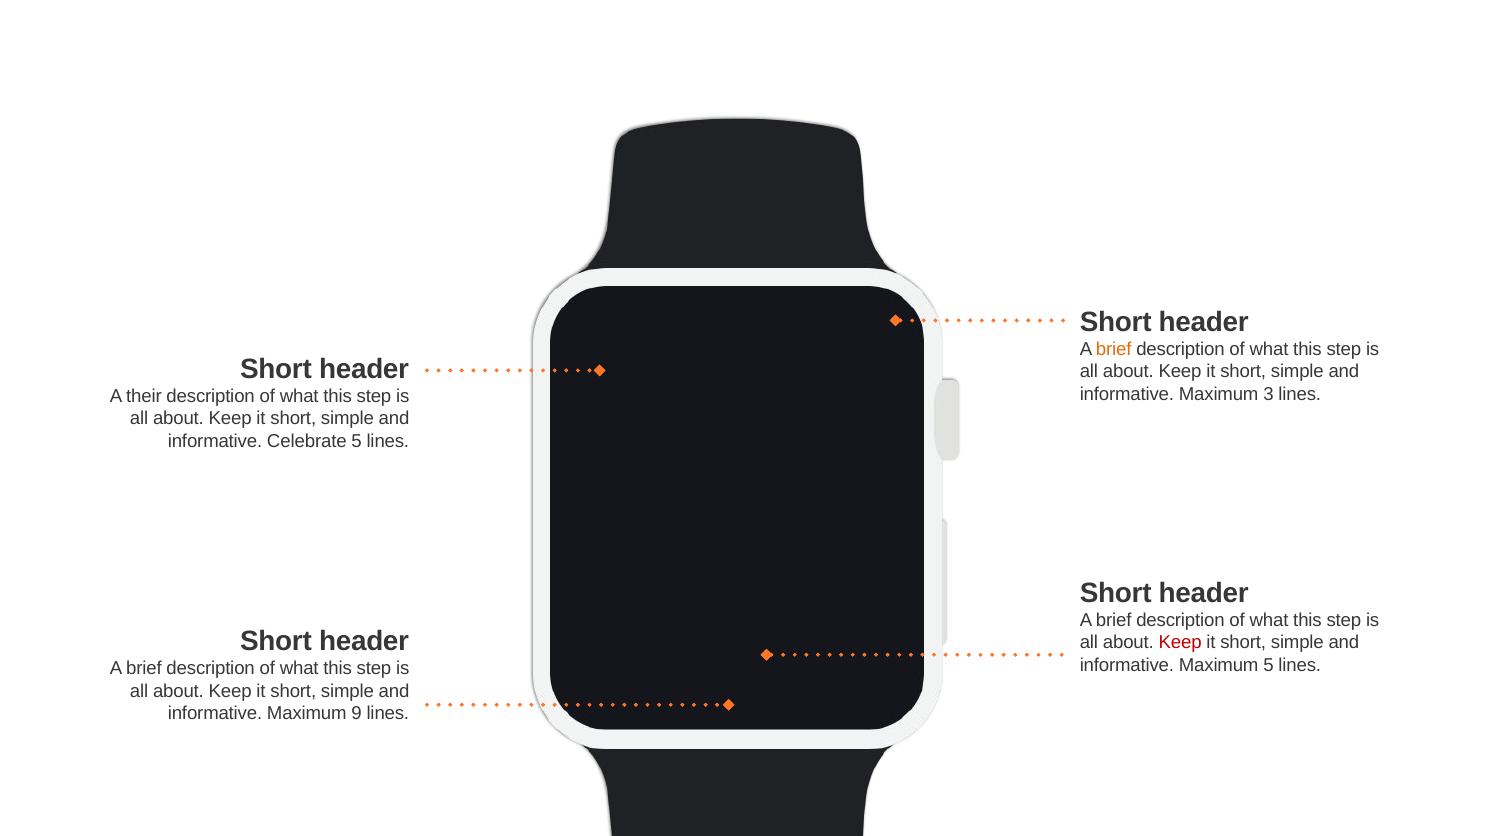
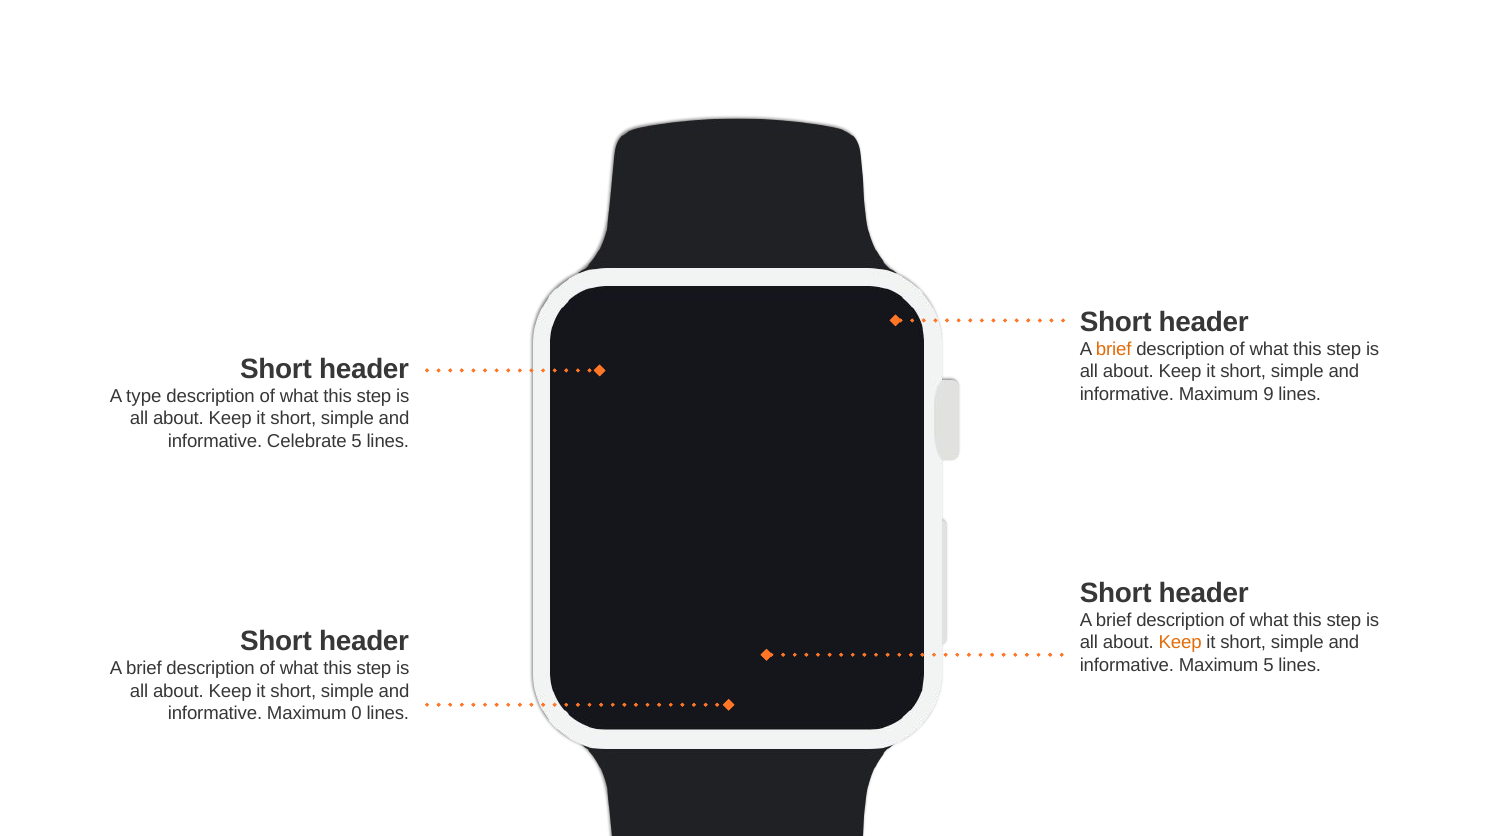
3: 3 -> 9 (1268, 394)
their: their -> type (144, 396)
Keep colour: red -> orange (1180, 642)
9: 9 -> 0 (357, 713)
